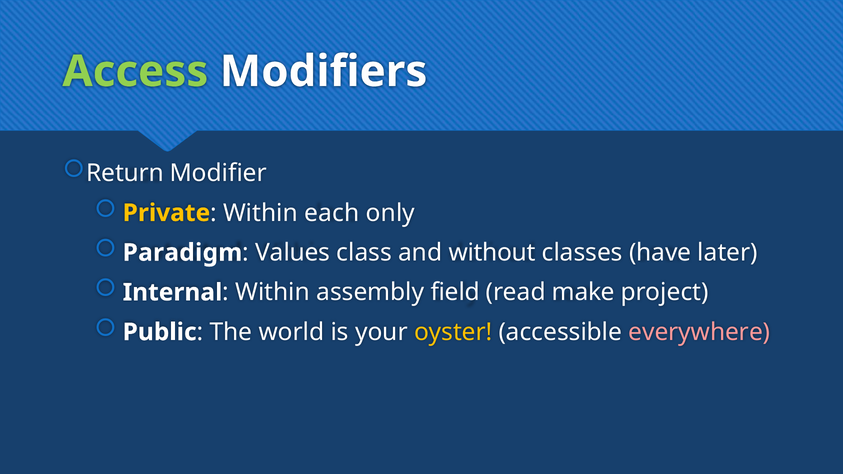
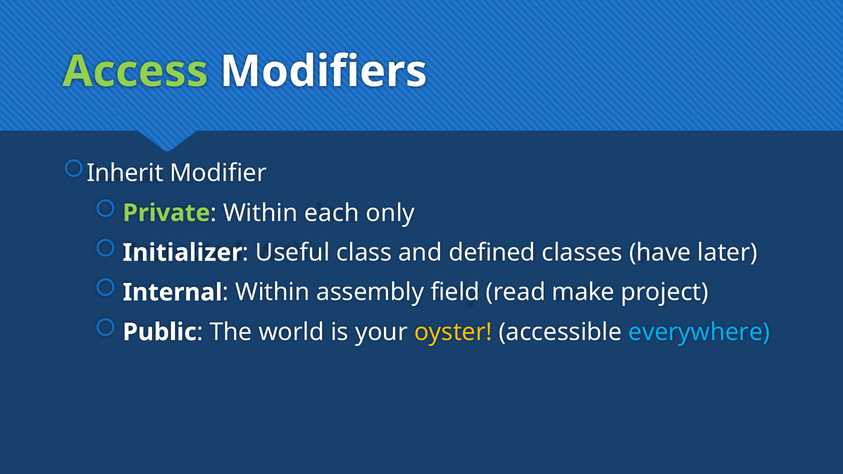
Return: Return -> Inherit (125, 173)
Private colour: yellow -> light green (166, 213)
Paradigm: Paradigm -> Initializer (182, 253)
Values: Values -> Useful (293, 253)
without: without -> defined (492, 253)
everywhere colour: pink -> light blue (699, 332)
